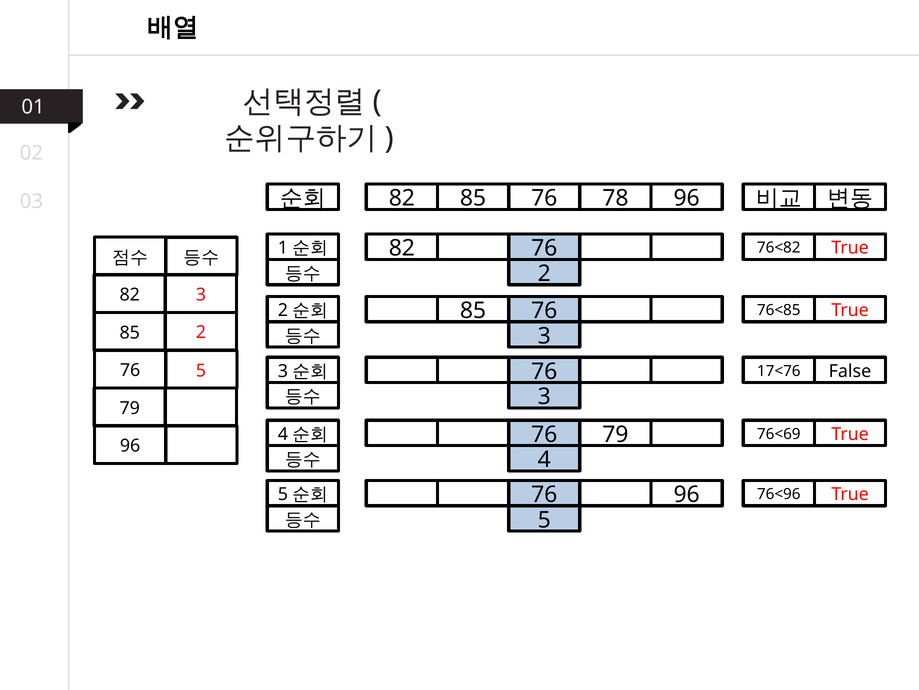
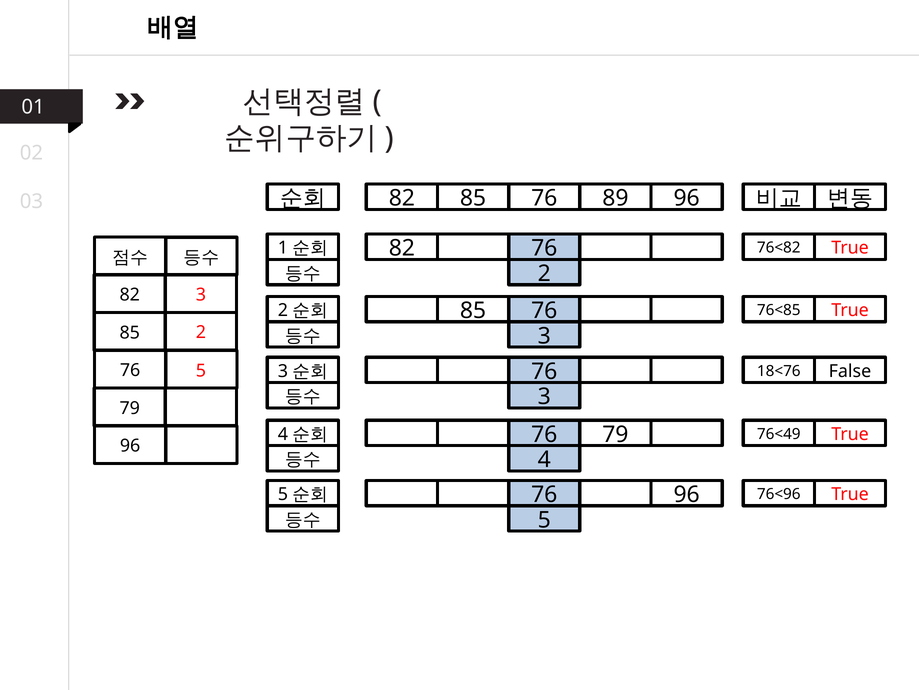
78: 78 -> 89 (615, 198)
17<76: 17<76 -> 18<76 (779, 371)
76<69: 76<69 -> 76<49 (779, 434)
